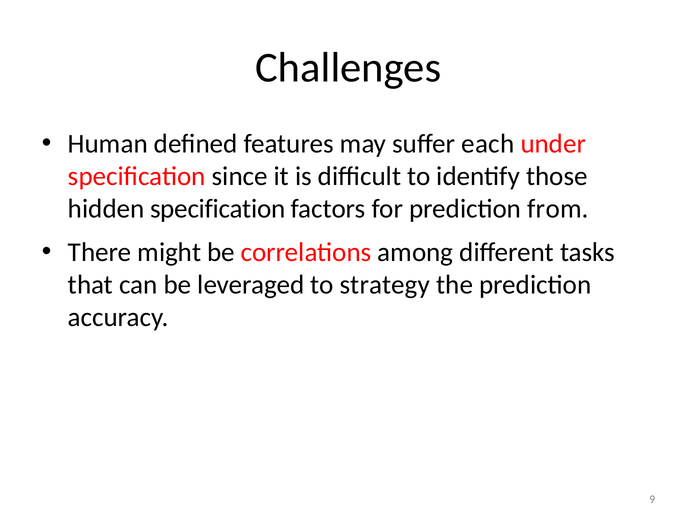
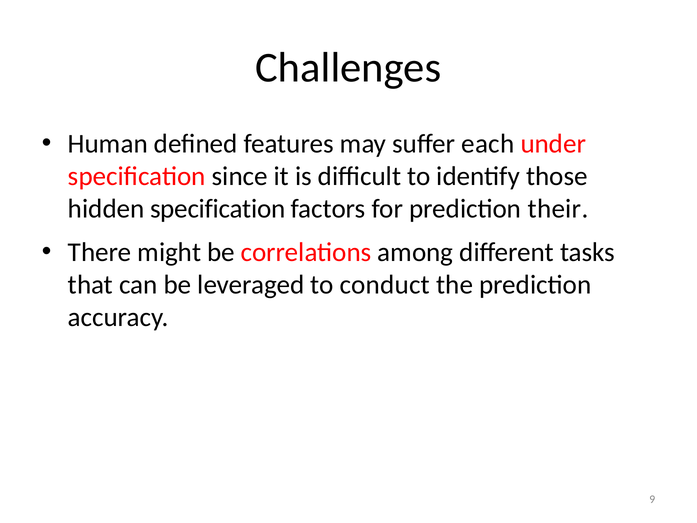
from: from -> their (558, 208)
strategy: strategy -> conduct (385, 285)
